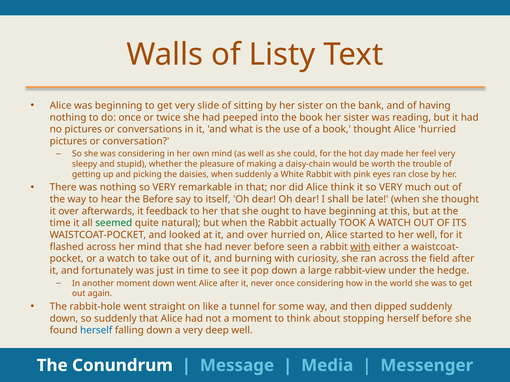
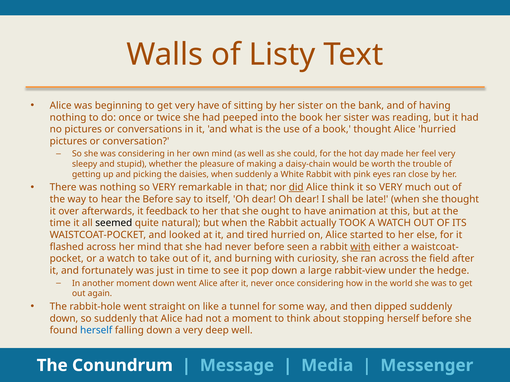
very slide: slide -> have (208, 106)
did underline: none -> present (296, 188)
have beginning: beginning -> animation (353, 211)
seemed colour: green -> black (114, 223)
and over: over -> tired (258, 235)
her well: well -> else (427, 235)
